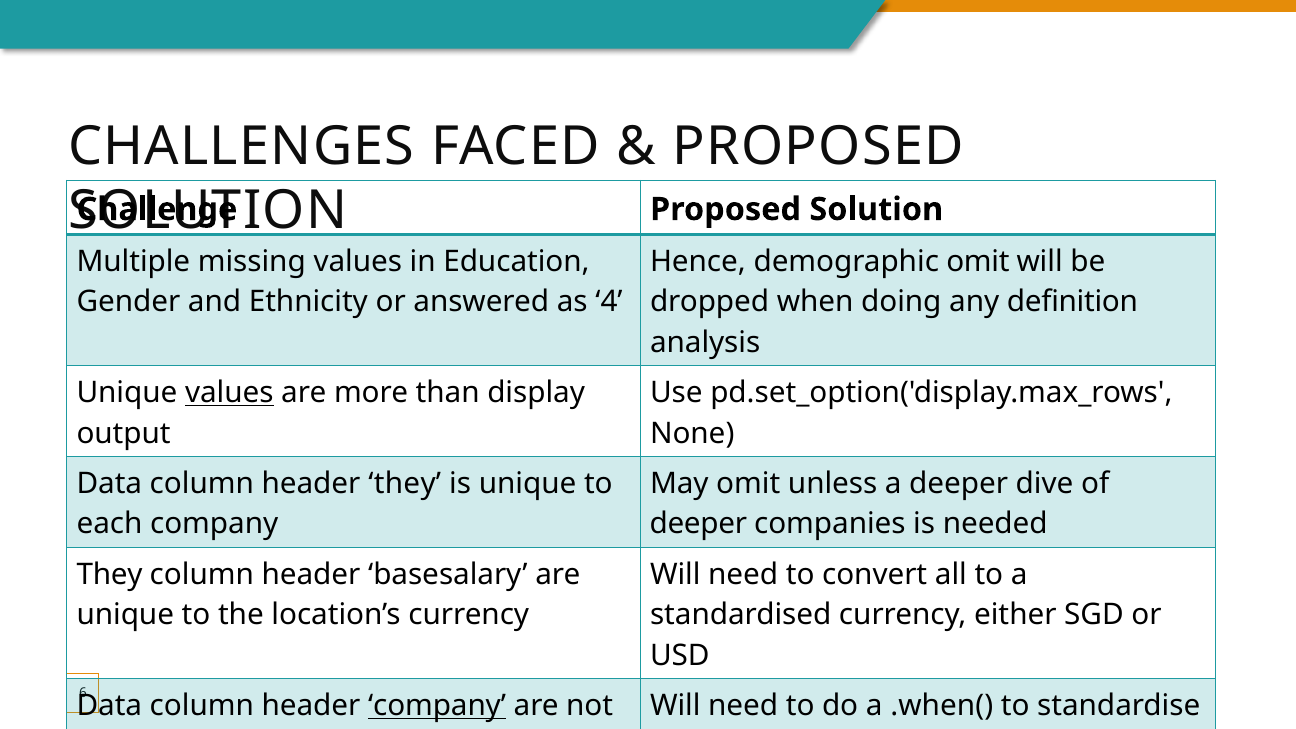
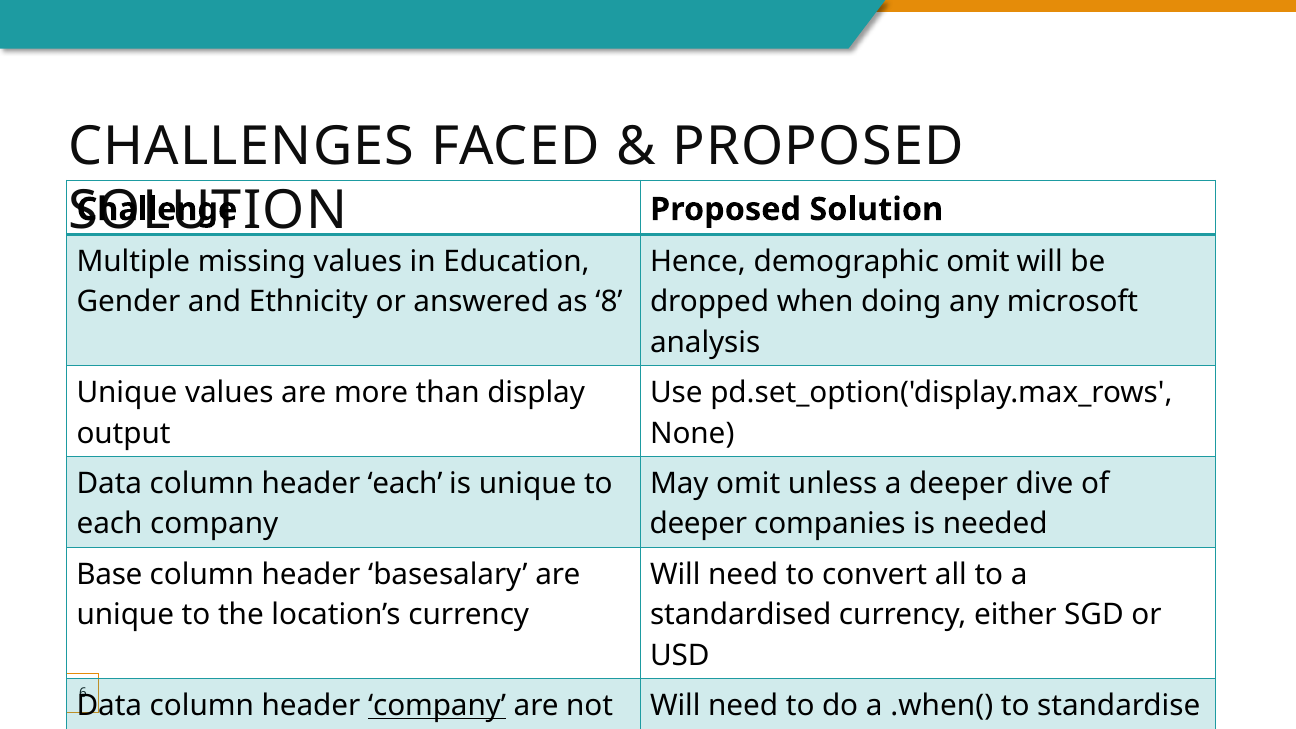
4: 4 -> 8 (609, 302)
any definition: definition -> microsoft (1072, 302)
values underline: present -> none (229, 393)
header they: they -> each (405, 484)
They: They -> Base (109, 574)
